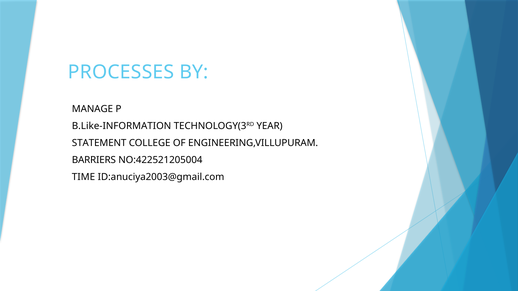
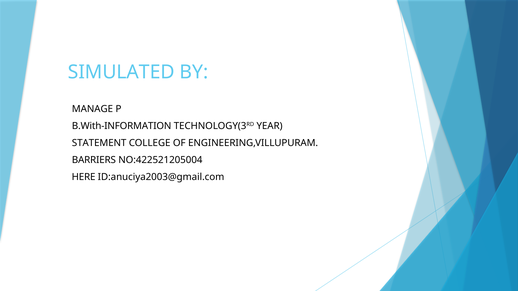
PROCESSES: PROCESSES -> SIMULATED (121, 72)
B.Like-INFORMATION: B.Like-INFORMATION -> B.With-INFORMATION (122, 126)
TIME: TIME -> HERE (84, 177)
